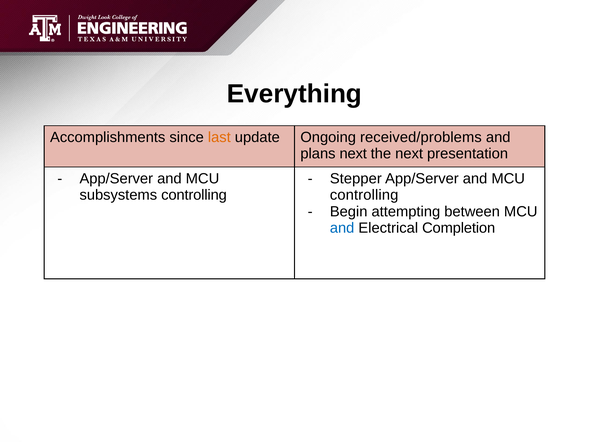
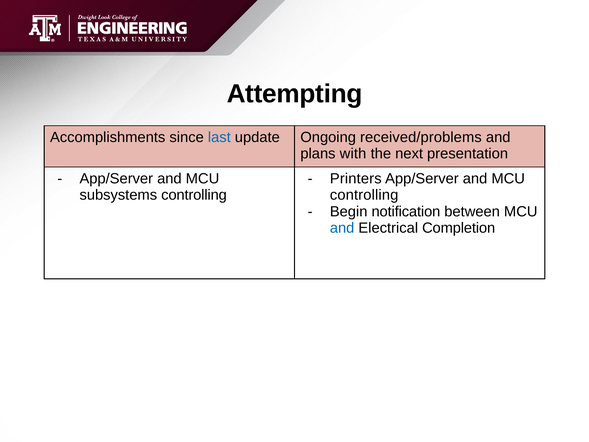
Everything: Everything -> Attempting (295, 94)
last colour: orange -> blue (219, 137)
plans next: next -> with (353, 154)
Stepper: Stepper -> Printers (356, 178)
attempting: attempting -> notification (406, 211)
